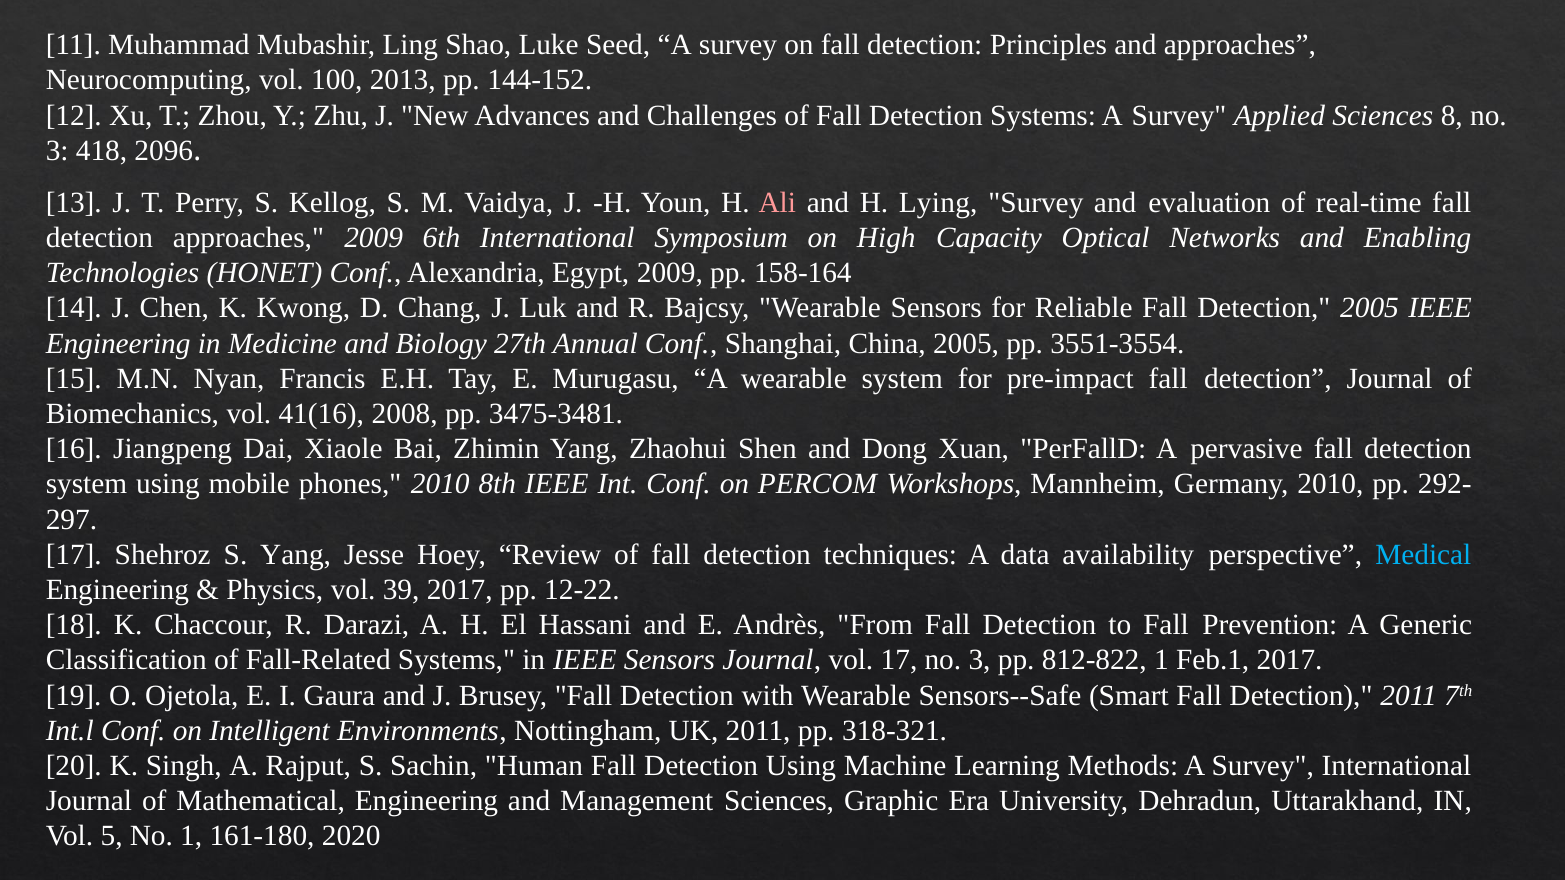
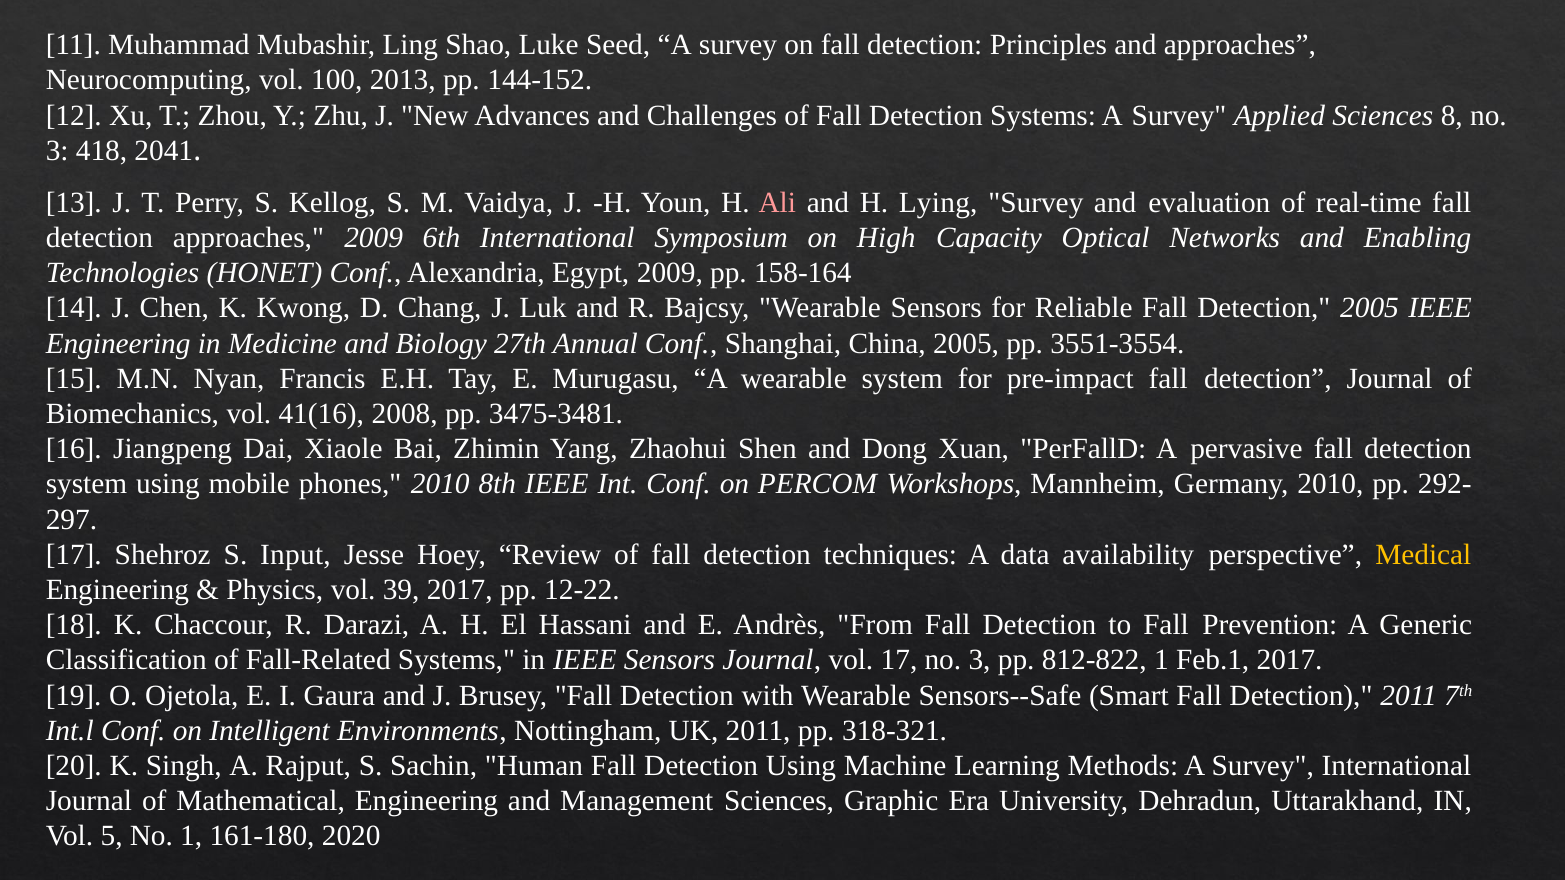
2096: 2096 -> 2041 (164, 151)
S Yang: Yang -> Input (296, 555)
Medical colour: light blue -> yellow (1423, 555)
